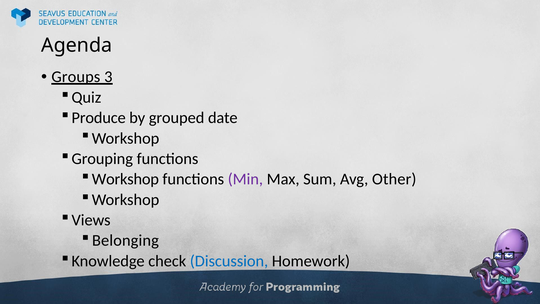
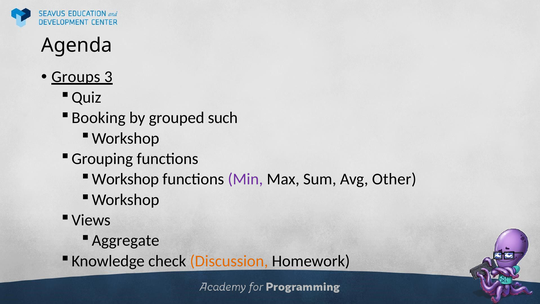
Produce: Produce -> Booking (99, 118)
date: date -> such (223, 118)
Belonging: Belonging -> Aggregate (126, 240)
Discussion colour: blue -> orange (229, 261)
